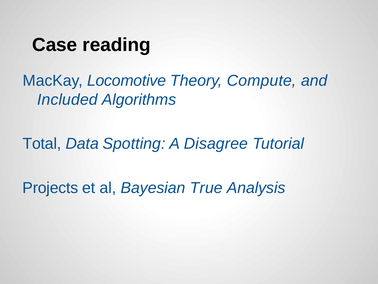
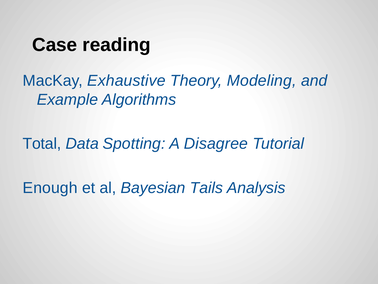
Locomotive: Locomotive -> Exhaustive (126, 80)
Compute: Compute -> Modeling (262, 80)
Included: Included -> Example (67, 99)
Projects: Projects -> Enough (50, 188)
True: True -> Tails (206, 188)
